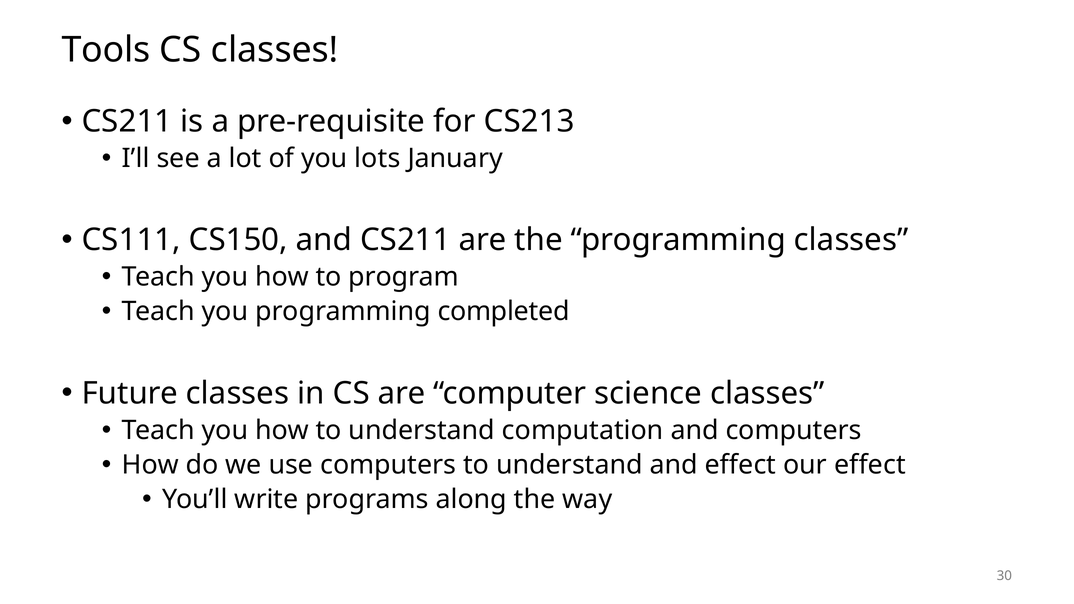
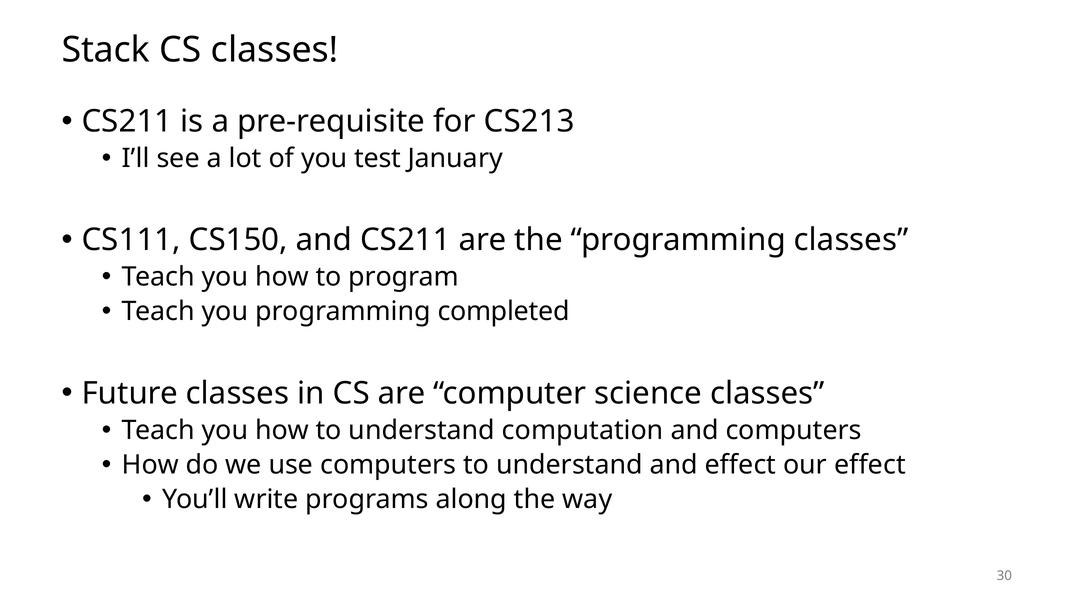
Tools: Tools -> Stack (106, 50)
lots: lots -> test (378, 158)
